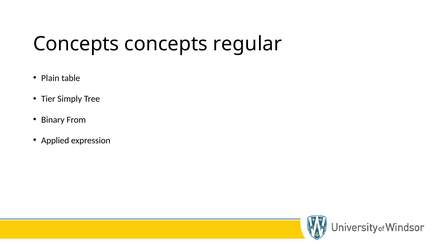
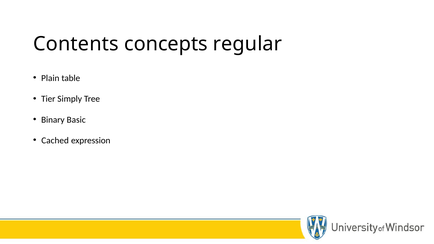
Concepts: Concepts -> Contents (76, 44)
From: From -> Basic (76, 120)
Applied: Applied -> Cached (55, 141)
